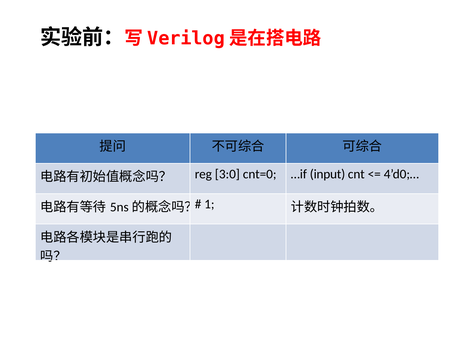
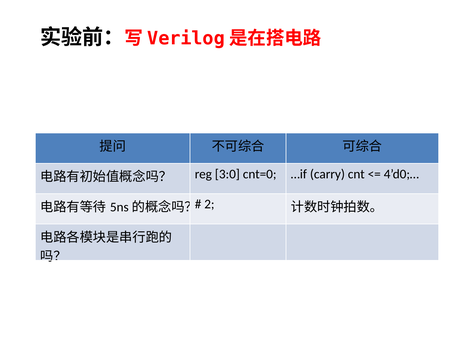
input: input -> carry (327, 174)
1: 1 -> 2 (209, 204)
